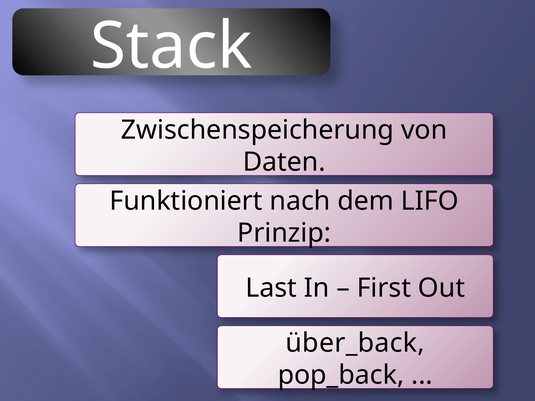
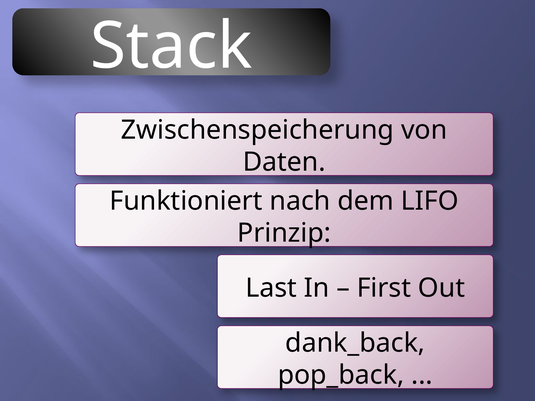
über_back: über_back -> dank_back (355, 343)
